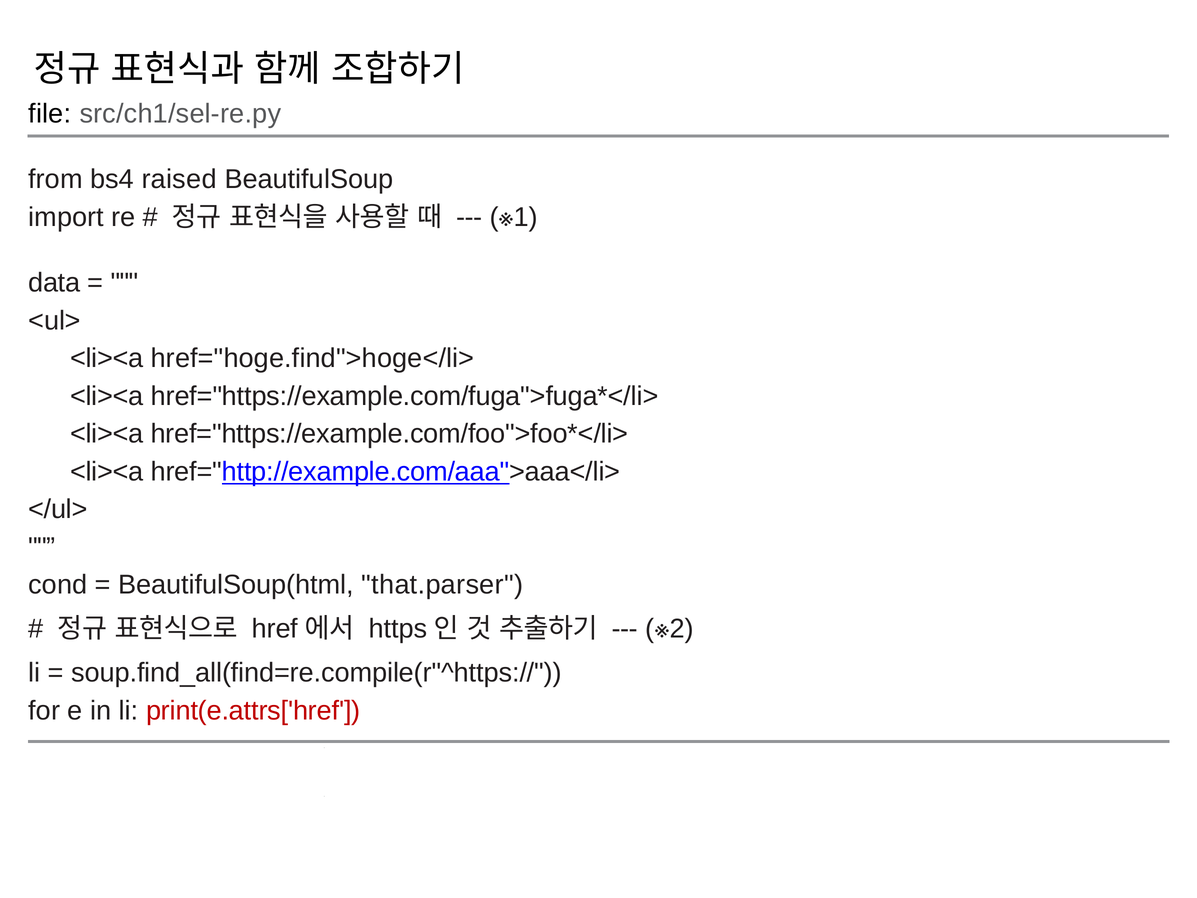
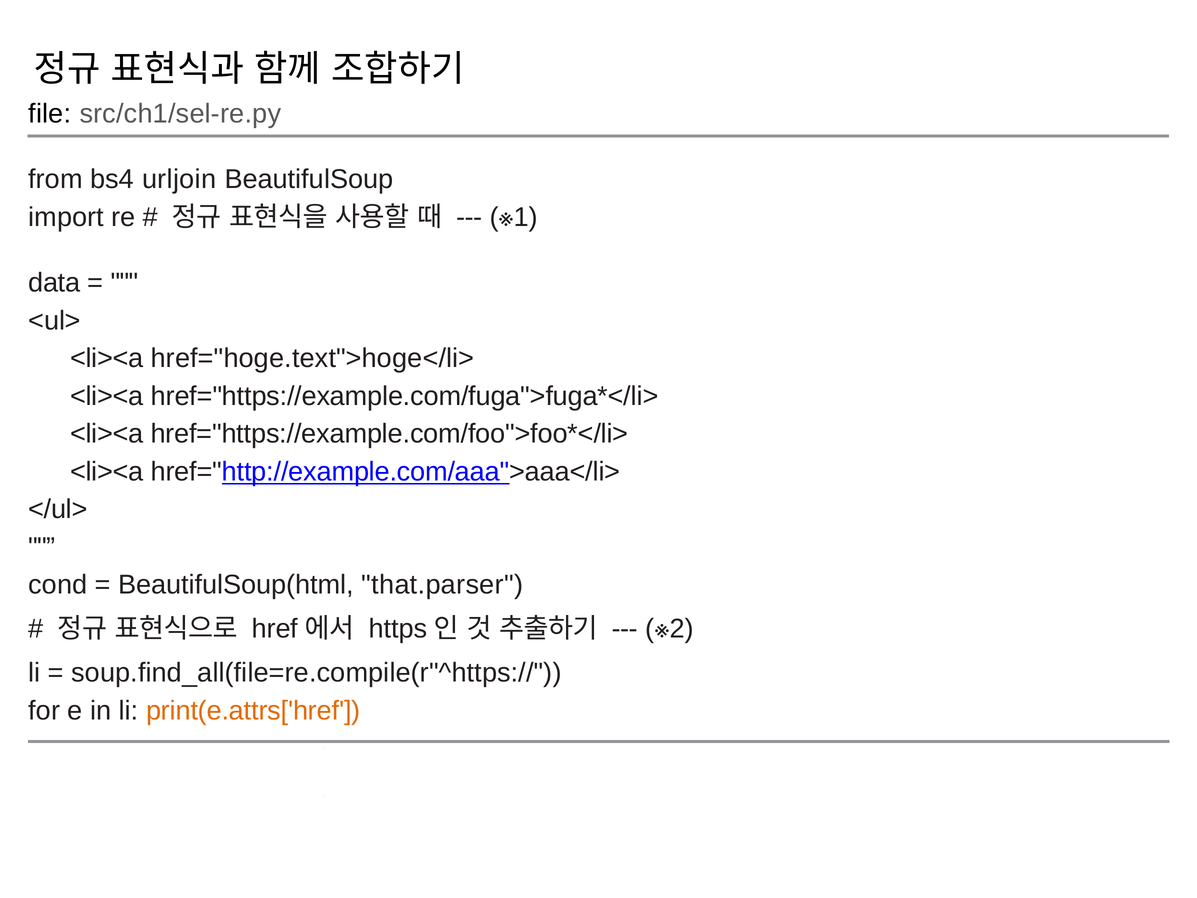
raised: raised -> urljoin (179, 179)
href="hoge.find">hoge</li>: href="hoge.find">hoge</li> -> href="hoge.text">hoge</li> (313, 358)
soup.find_all(find=re.compile(r"^https://: soup.find_all(find=re.compile(r"^https:// -> soup.find_all(file=re.compile(r"^https:// (316, 673)
print(e.attrs['href colour: red -> orange (253, 711)
